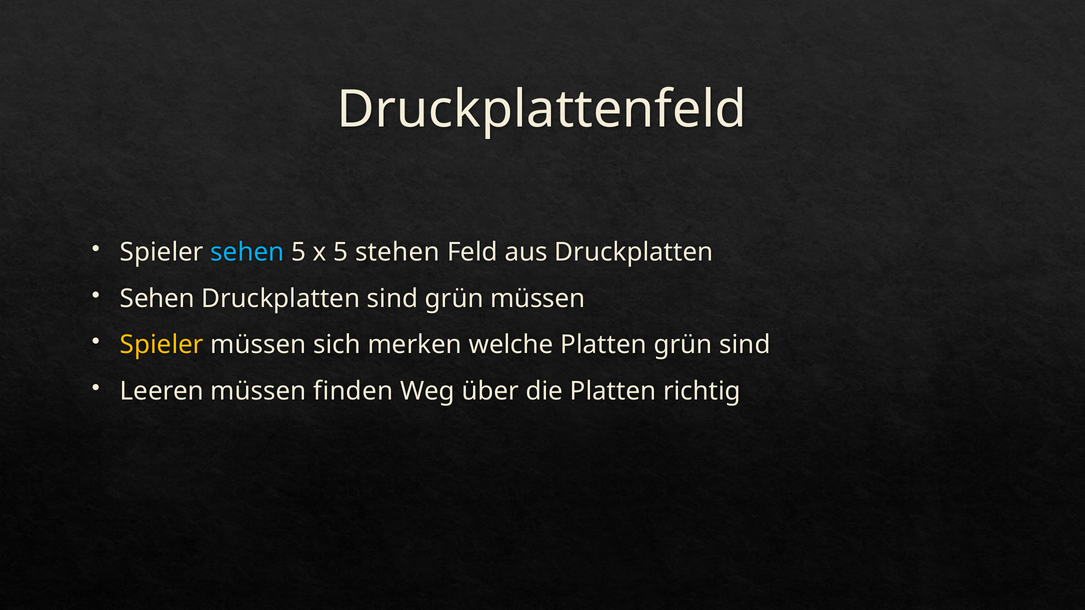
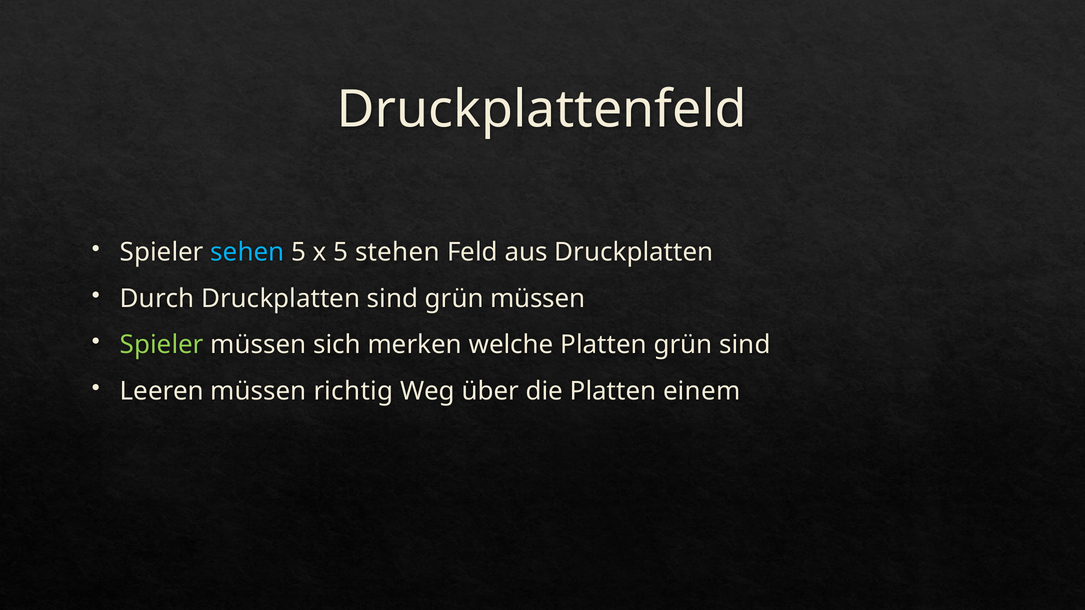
Sehen: Sehen -> Durch (157, 299)
Spieler colour: yellow -> light green (162, 345)
finden: finden -> richtig (353, 391)
richtig: richtig -> einem (702, 391)
